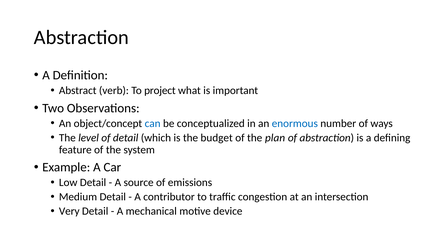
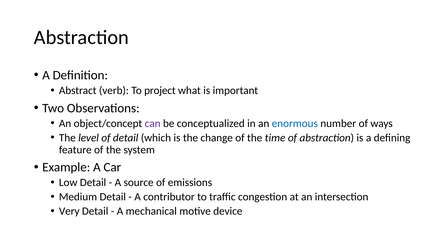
can colour: blue -> purple (153, 124)
budget: budget -> change (217, 138)
plan: plan -> time (275, 138)
